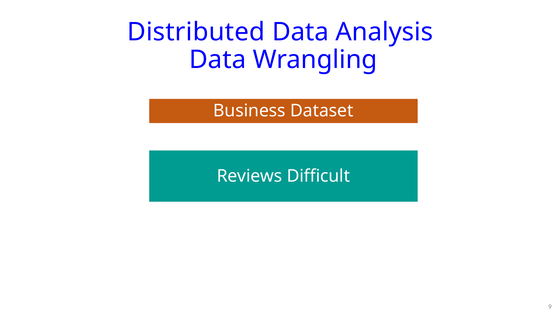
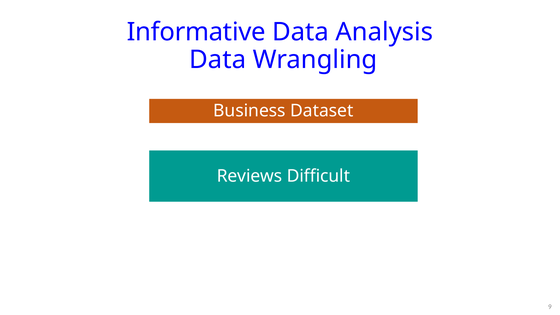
Distributed: Distributed -> Informative (196, 32)
